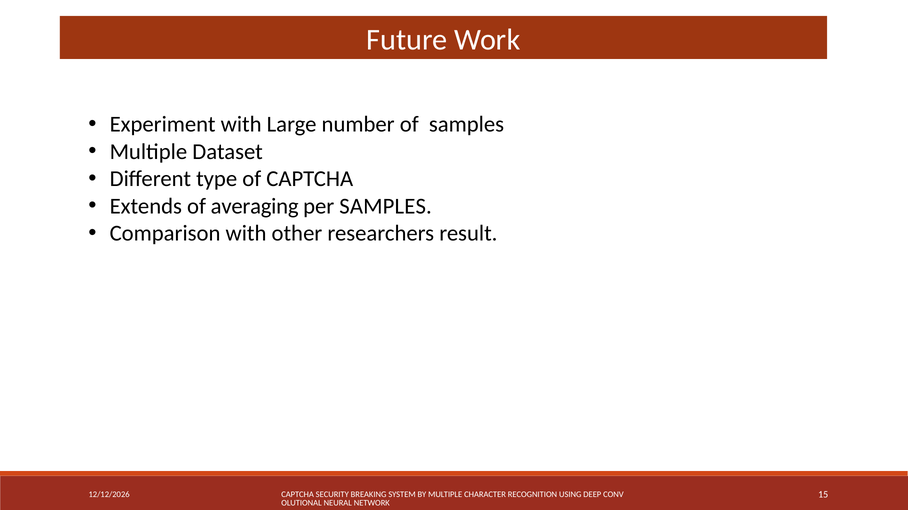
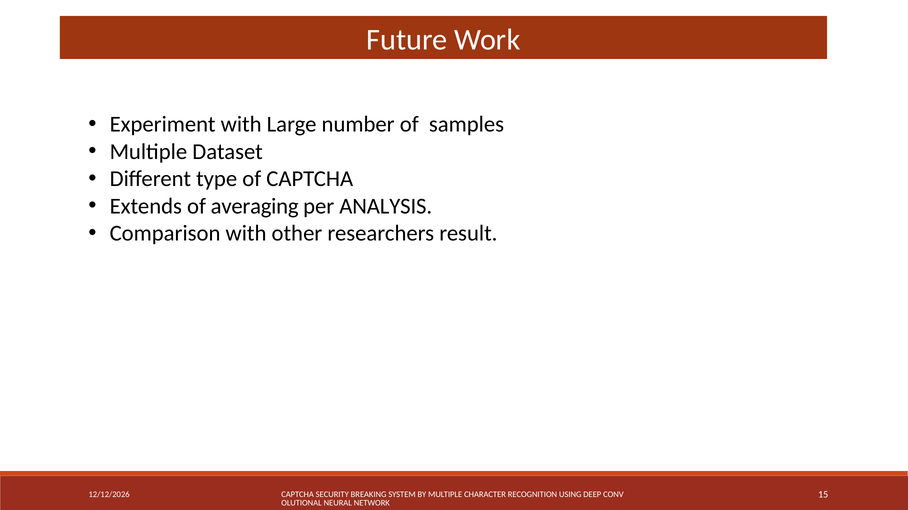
per SAMPLES: SAMPLES -> ANALYSIS (386, 206)
